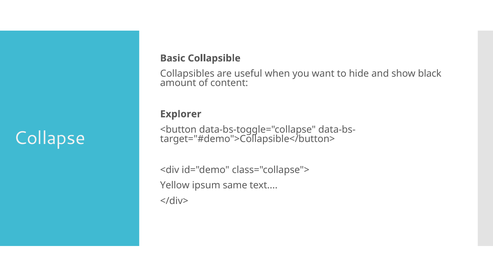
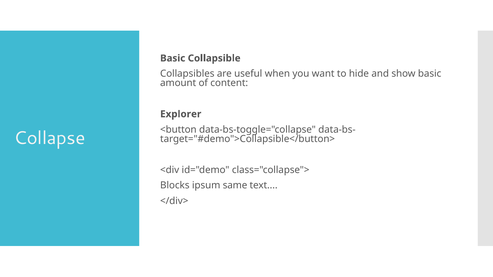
show black: black -> basic (430, 74)
Yellow: Yellow -> Blocks (175, 186)
